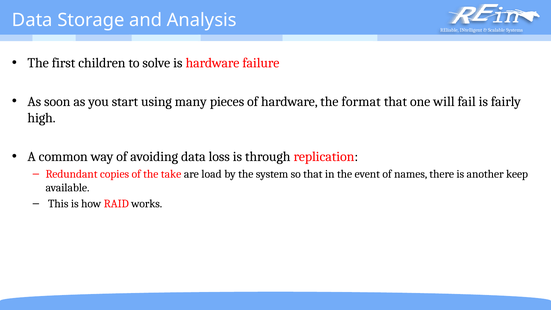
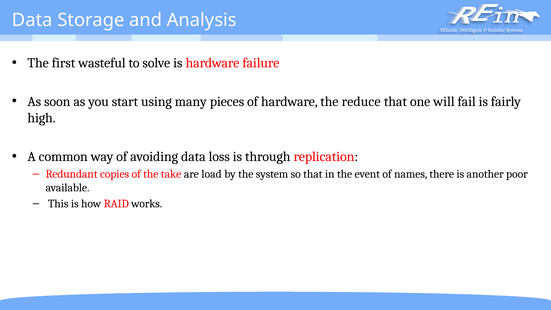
children: children -> wasteful (102, 63)
format: format -> reduce (361, 101)
keep: keep -> poor (517, 174)
